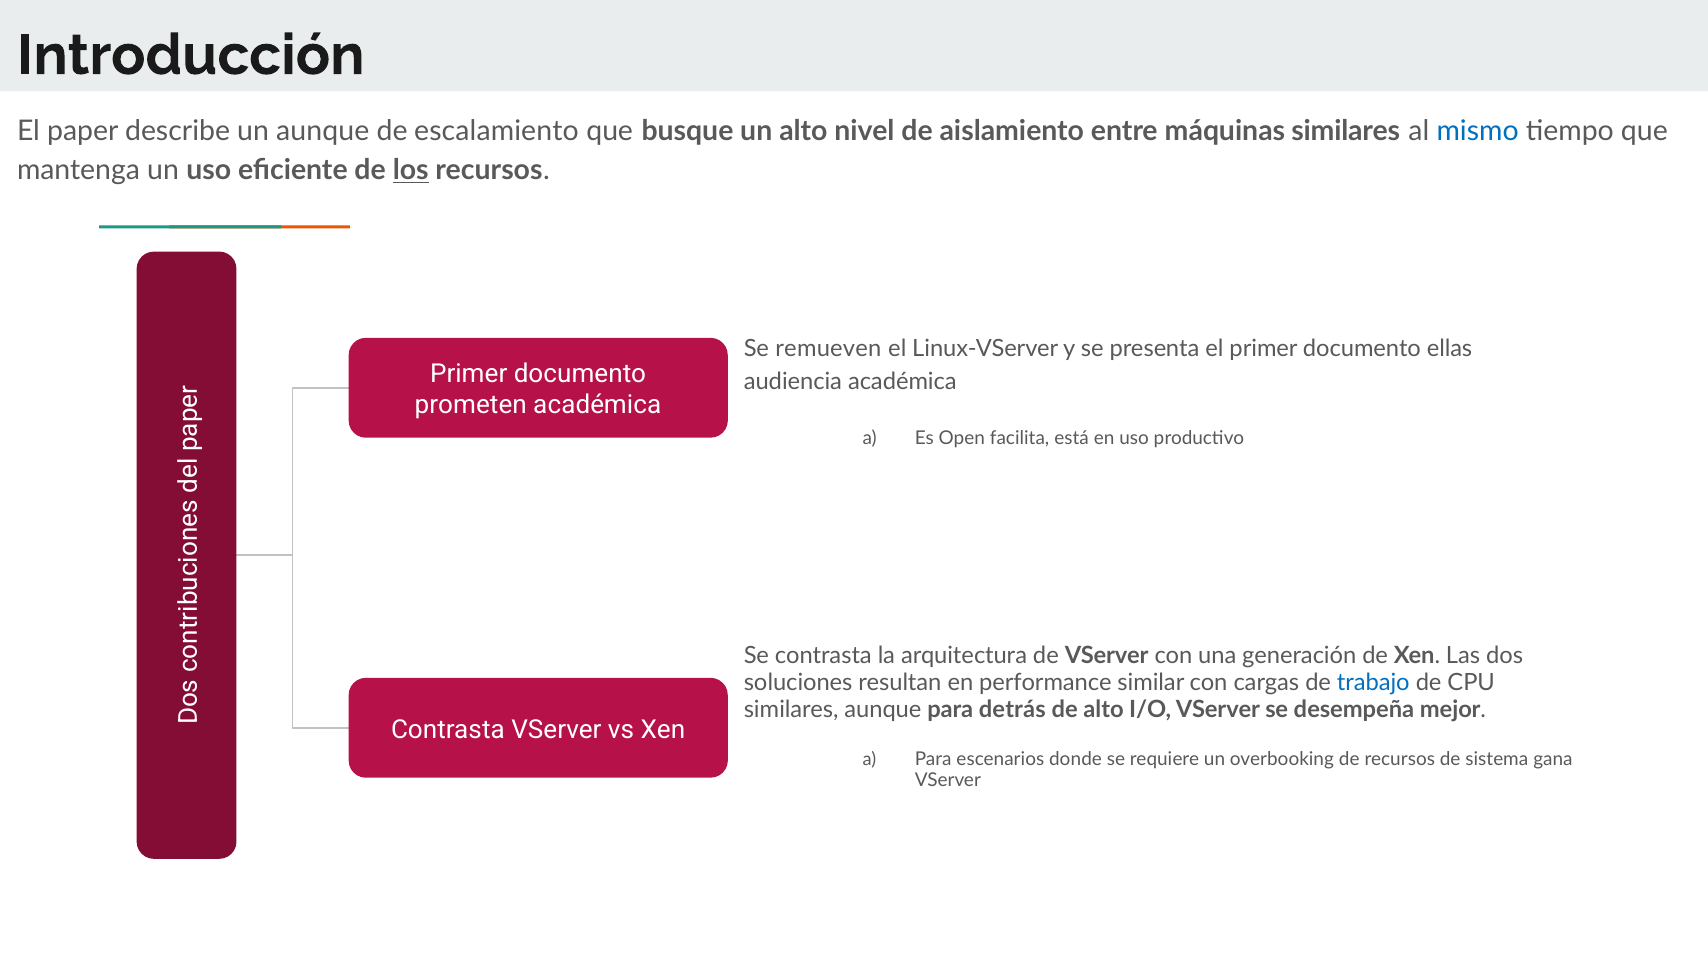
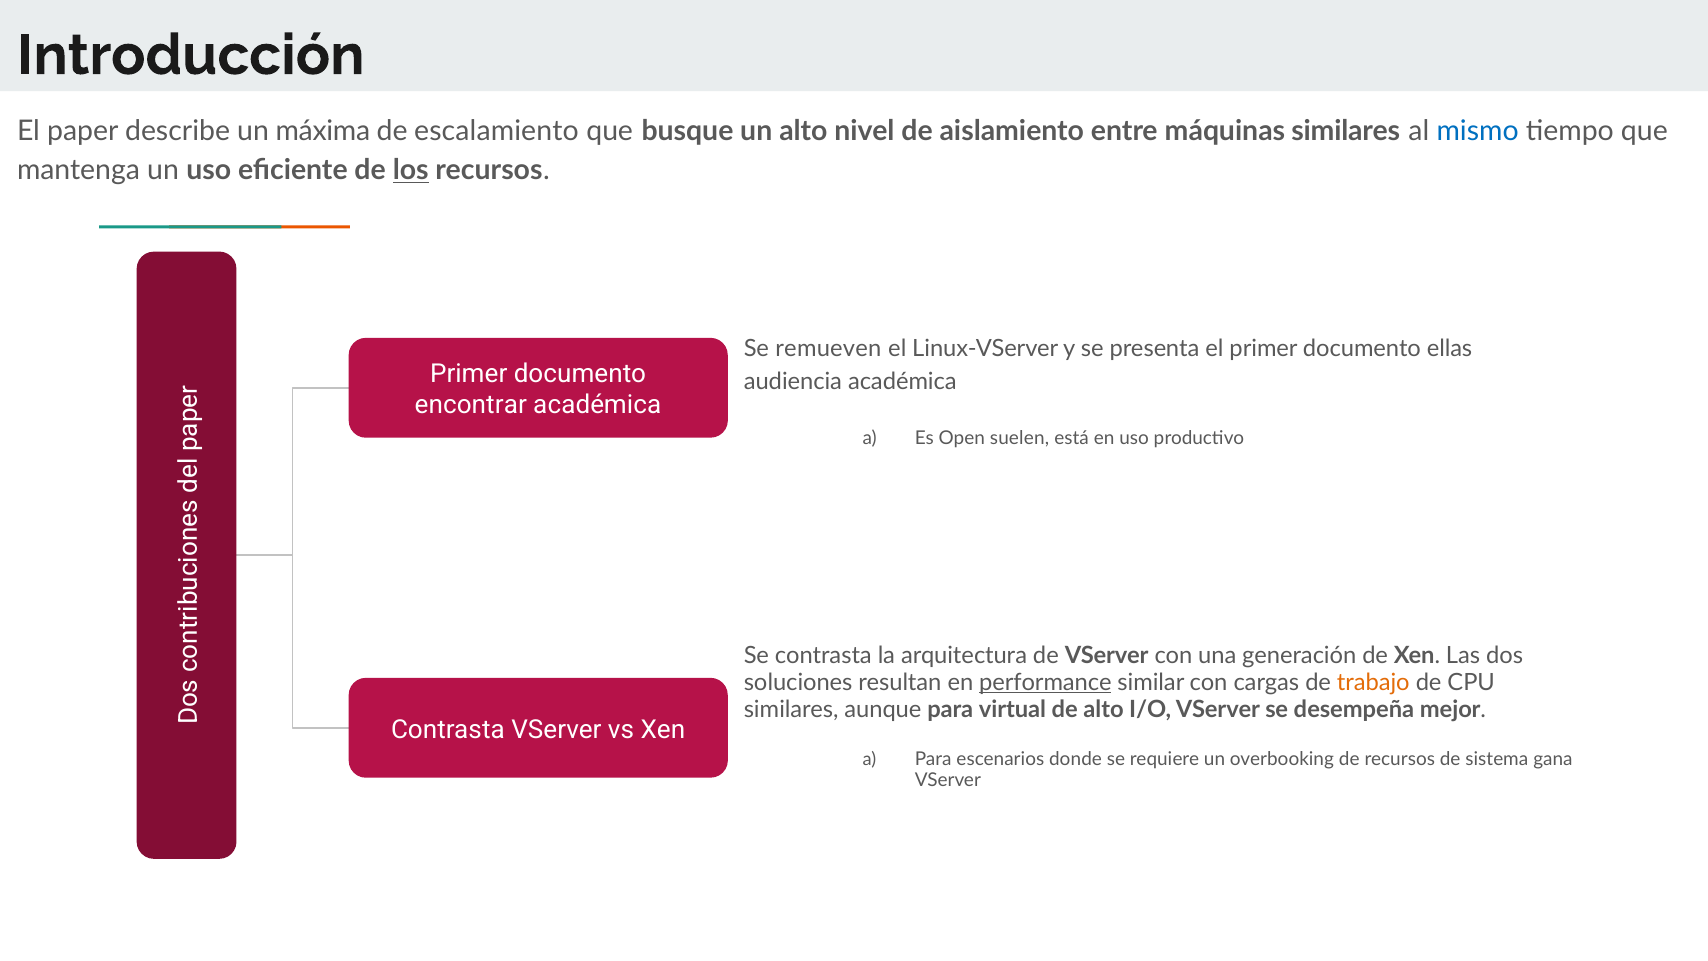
un aunque: aunque -> máxima (323, 131)
prometen: prometen -> encontrar (471, 405)
facilita: facilita -> suelen (1019, 439)
performance underline: none -> present (1045, 682)
trabajo colour: blue -> orange (1373, 682)
detrás: detrás -> virtual (1012, 709)
